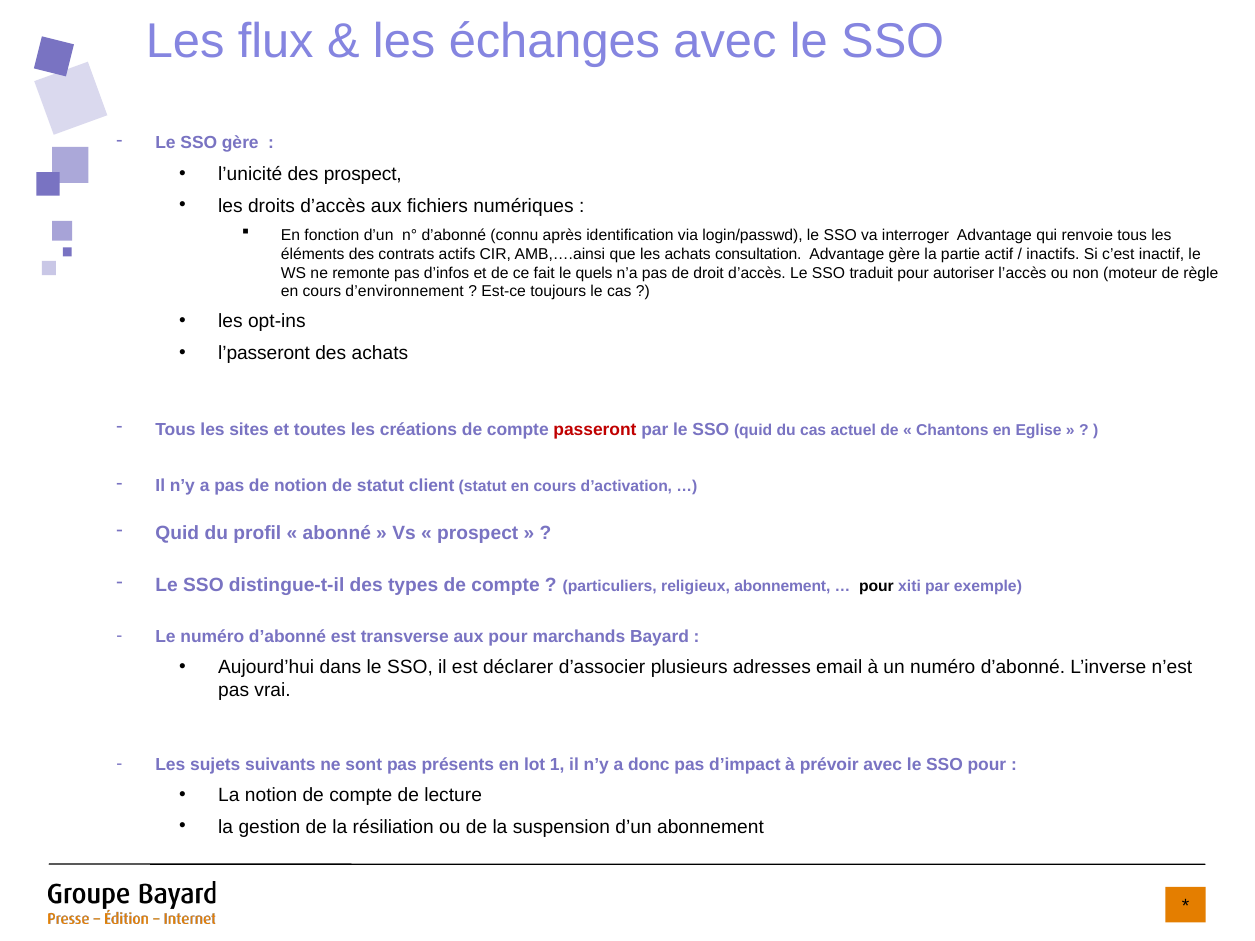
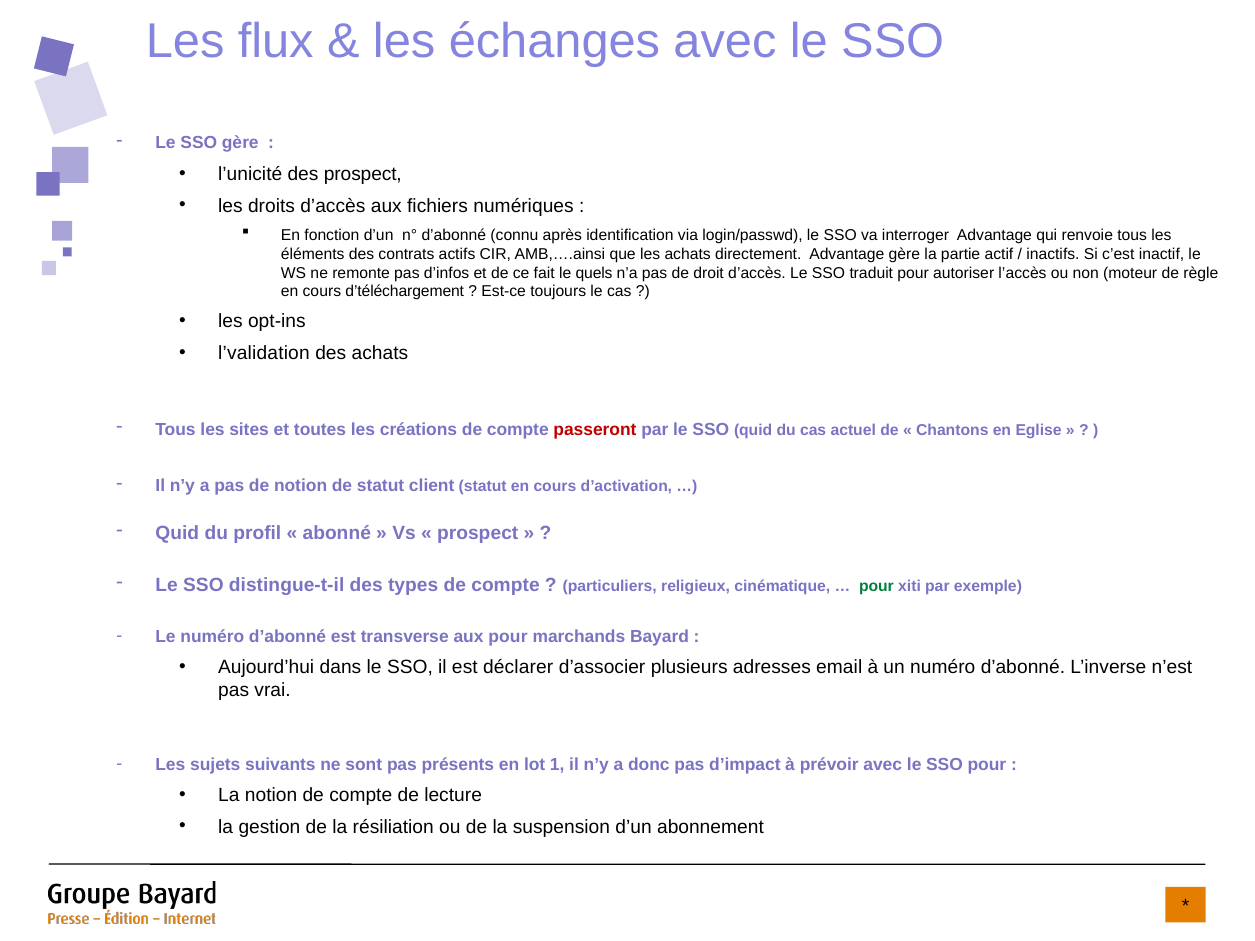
consultation: consultation -> directement (758, 254)
d’environnement: d’environnement -> d’téléchargement (405, 292)
l’passeront: l’passeront -> l’validation (264, 353)
religieux abonnement: abonnement -> cinématique (782, 587)
pour colour: black -> green (876, 587)
